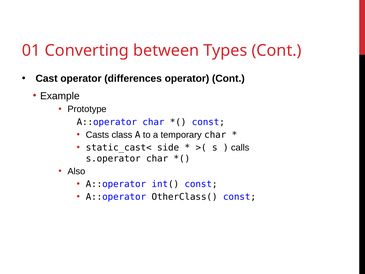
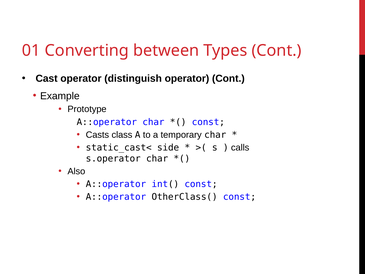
differences: differences -> distinguish (133, 79)
